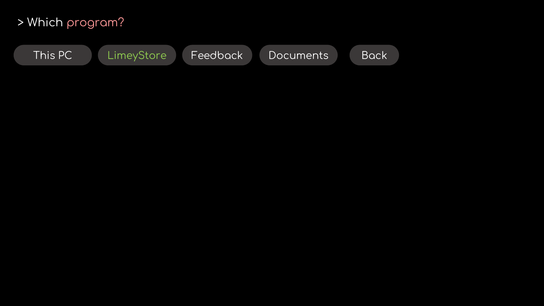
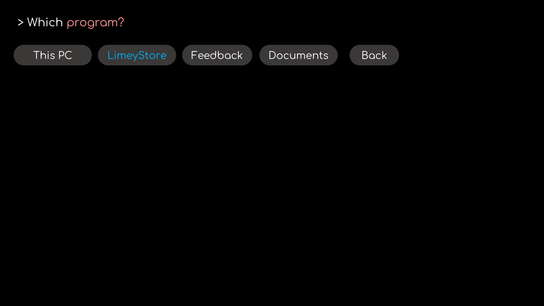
LimeyStore colour: light green -> light blue (137, 56)
